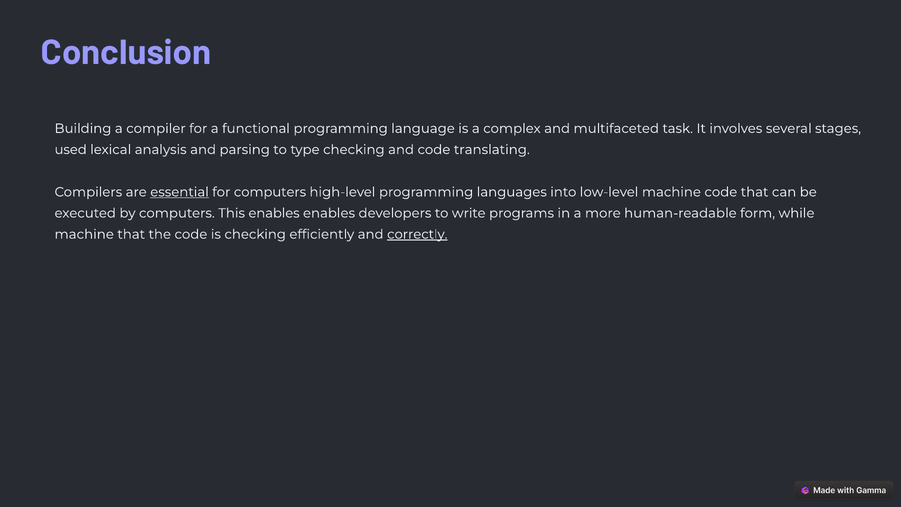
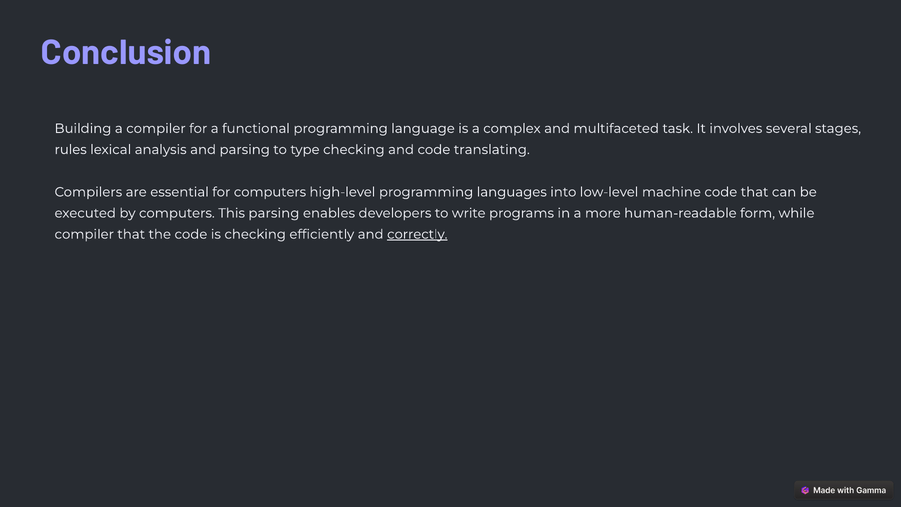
used: used -> rules (71, 150)
essential underline: present -> none (180, 192)
This enables: enables -> parsing (274, 213)
machine: machine -> compiler (84, 234)
